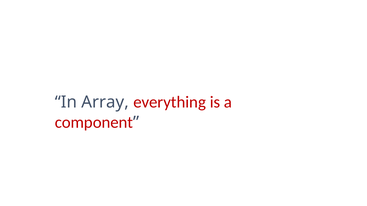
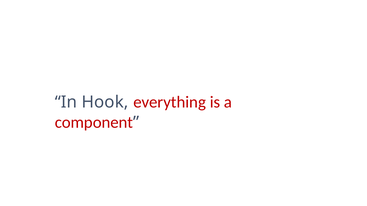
Array: Array -> Hook (105, 102)
